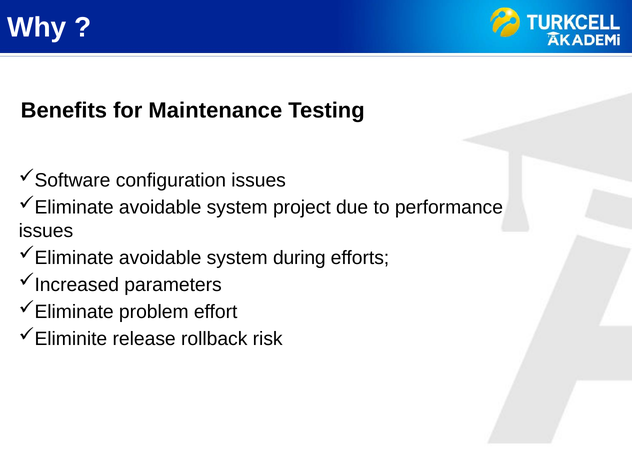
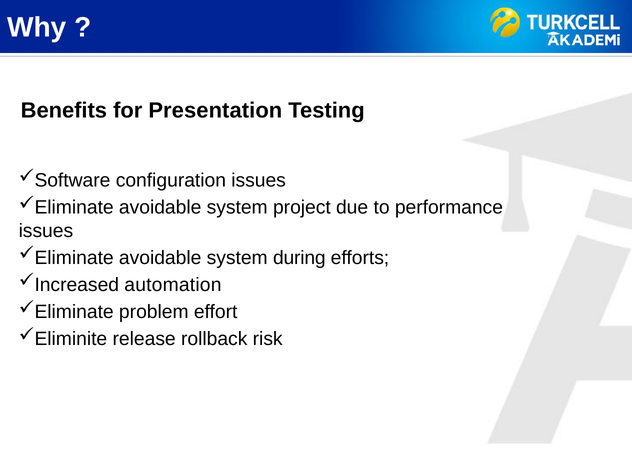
Maintenance: Maintenance -> Presentation (215, 110)
parameters: parameters -> automation (173, 285)
